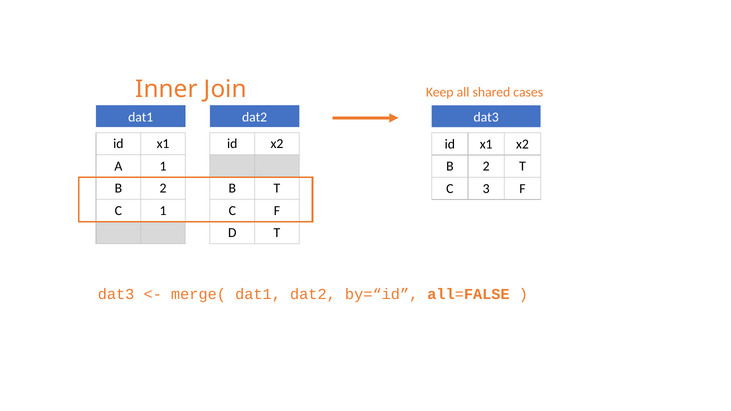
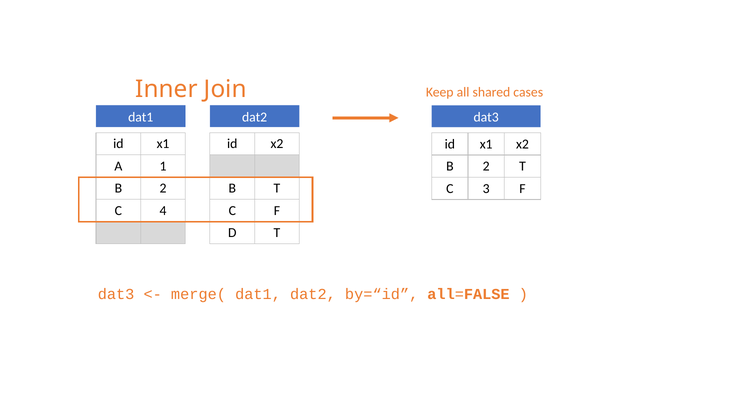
C 1: 1 -> 4 (163, 211)
